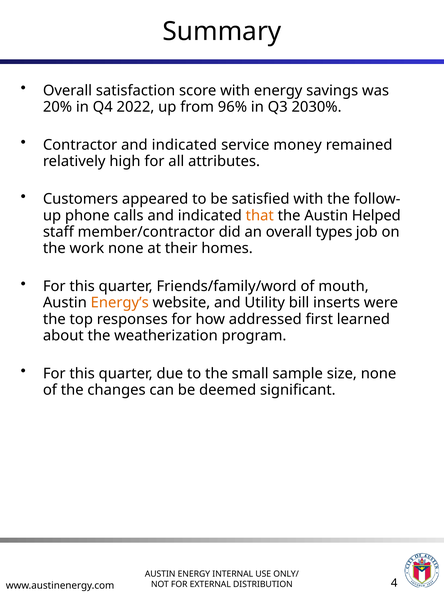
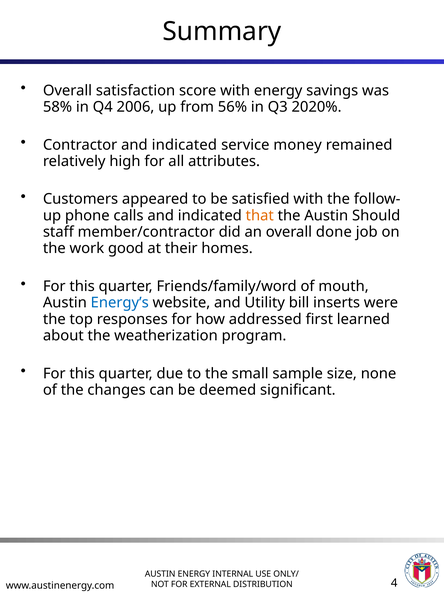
20%: 20% -> 58% (58, 107)
2022: 2022 -> 2006 (135, 107)
96%: 96% -> 56% (232, 107)
2030%: 2030% -> 2020% (317, 107)
Helped: Helped -> Should (376, 216)
types: types -> done (334, 232)
work none: none -> good (126, 248)
Energy’s colour: orange -> blue (120, 303)
